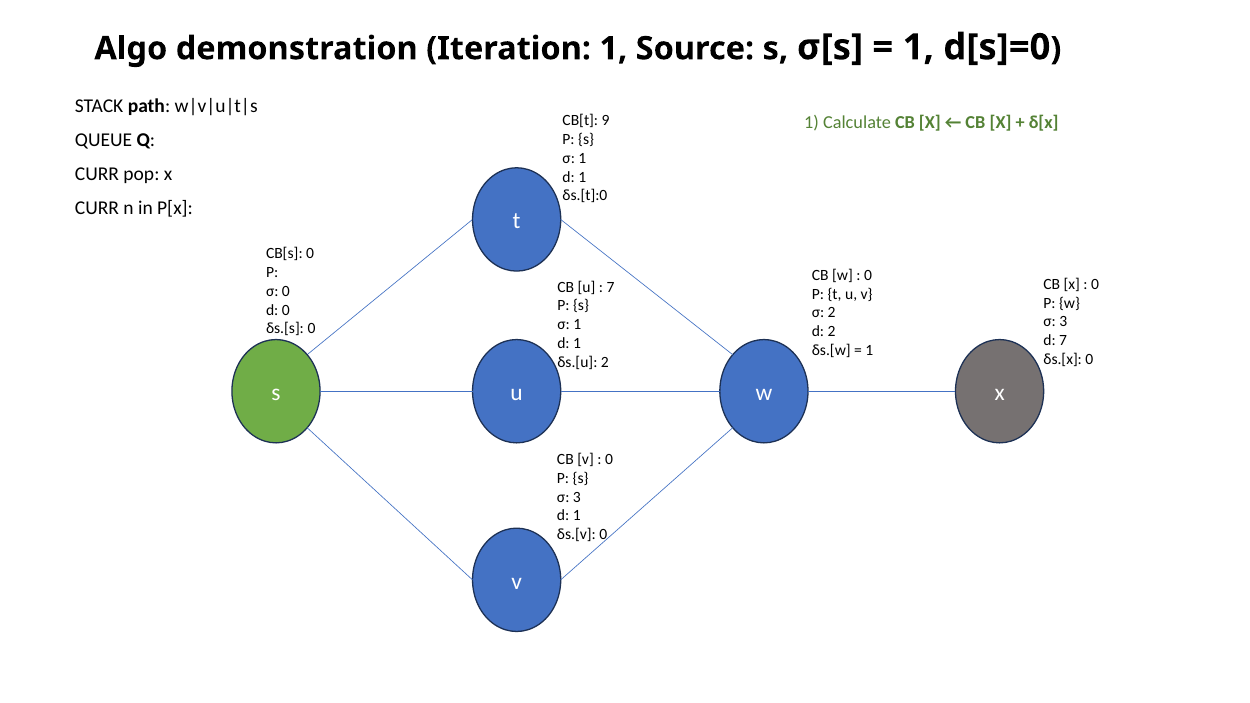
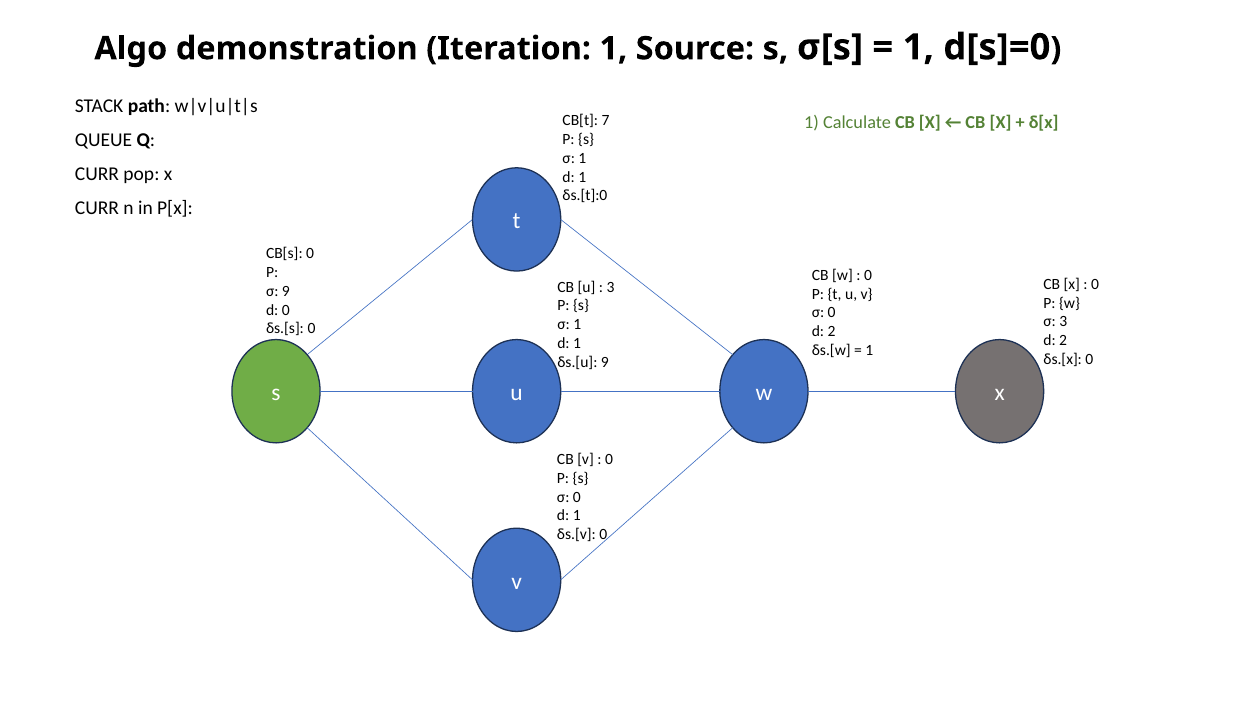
9: 9 -> 7 (606, 121)
7: 7 -> 3 (611, 287)
σ 0: 0 -> 9 (286, 291)
2: 2 -> 0 (832, 313)
7: 7 -> 2 (1063, 340)
δs.[u 2: 2 -> 9 (605, 362)
3: 3 -> 0 (577, 497)
